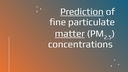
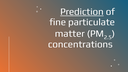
matter underline: present -> none (70, 34)
